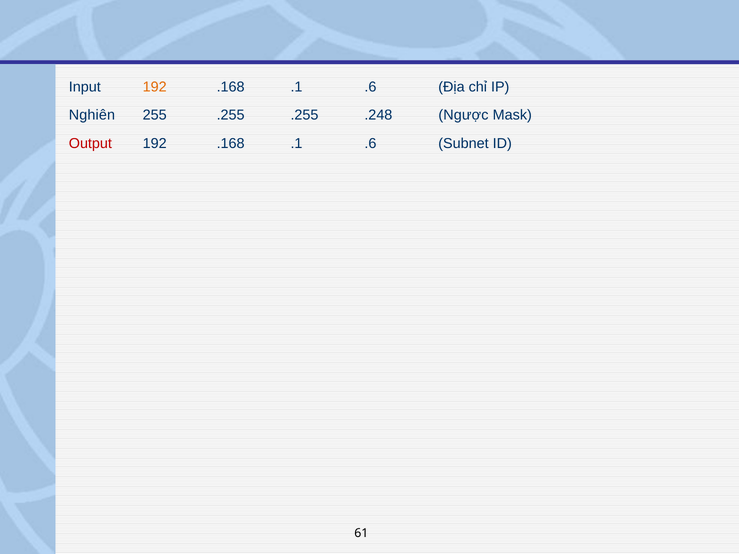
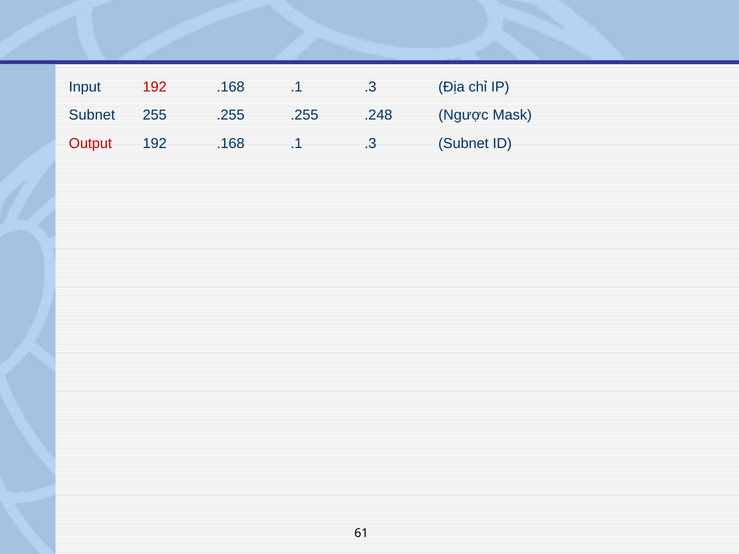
192 colour: orange -> red (155, 87)
.6: .6 -> .3 (370, 87)
Nghiên: Nghiên -> Subnet (92, 115)
.6: .6 -> .3 (370, 144)
